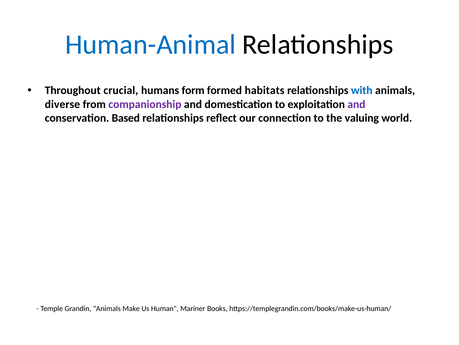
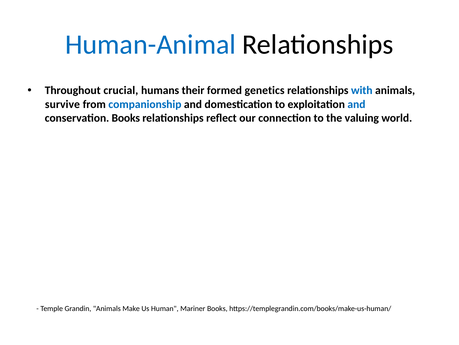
form: form -> their (193, 90)
habitats: habitats -> genetics (265, 90)
diverse: diverse -> survive (62, 104)
companionship colour: purple -> blue (145, 104)
and colour: purple -> blue (356, 104)
conservation Based: Based -> Books (126, 118)
